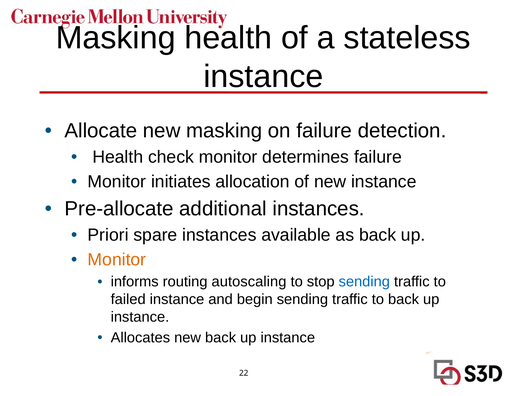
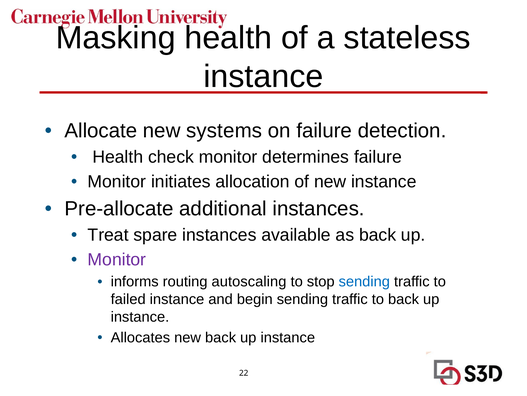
new masking: masking -> systems (224, 131)
Priori: Priori -> Treat (108, 235)
Monitor colour: orange -> purple (117, 259)
